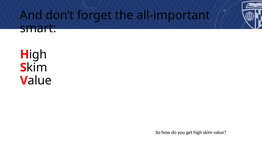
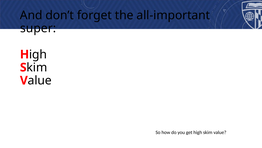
smart: smart -> super (38, 28)
